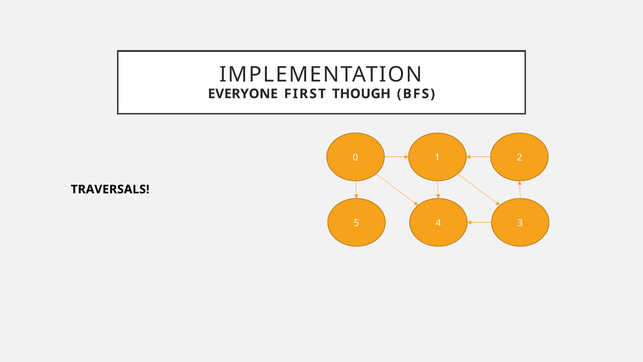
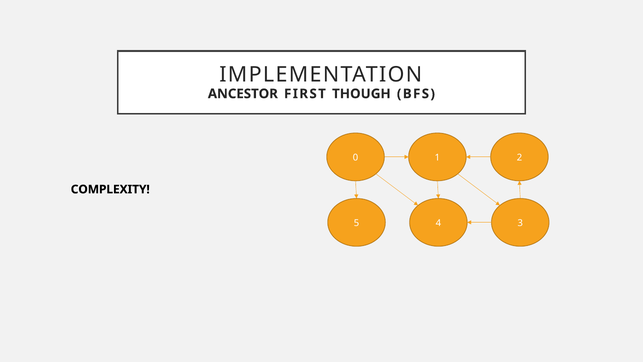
EVERYONE: EVERYONE -> ANCESTOR (243, 94)
TRAVERSALS: TRAVERSALS -> COMPLEXITY (110, 189)
